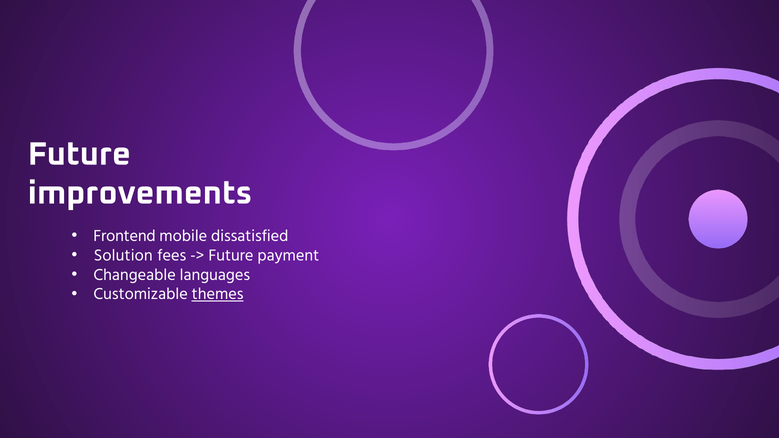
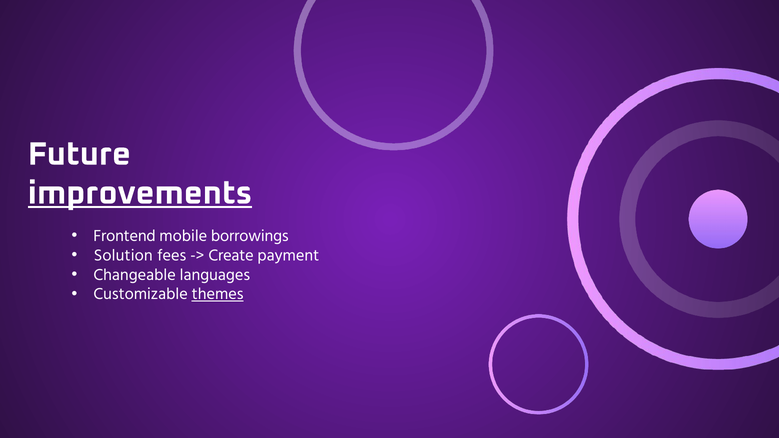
improvements underline: none -> present (140, 193)
dissatisfied: dissatisfied -> borrowings (250, 236)
Future: Future -> Create (231, 255)
